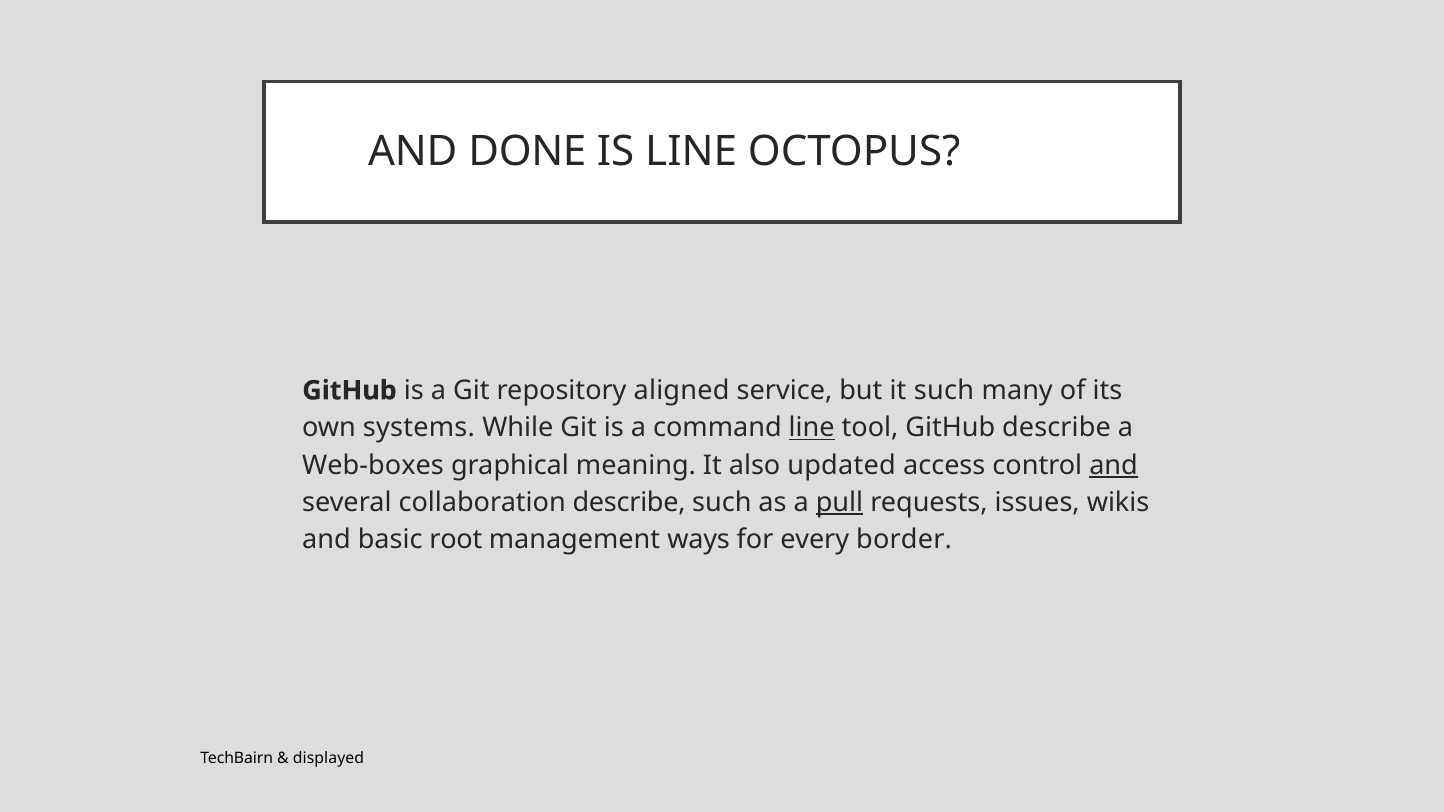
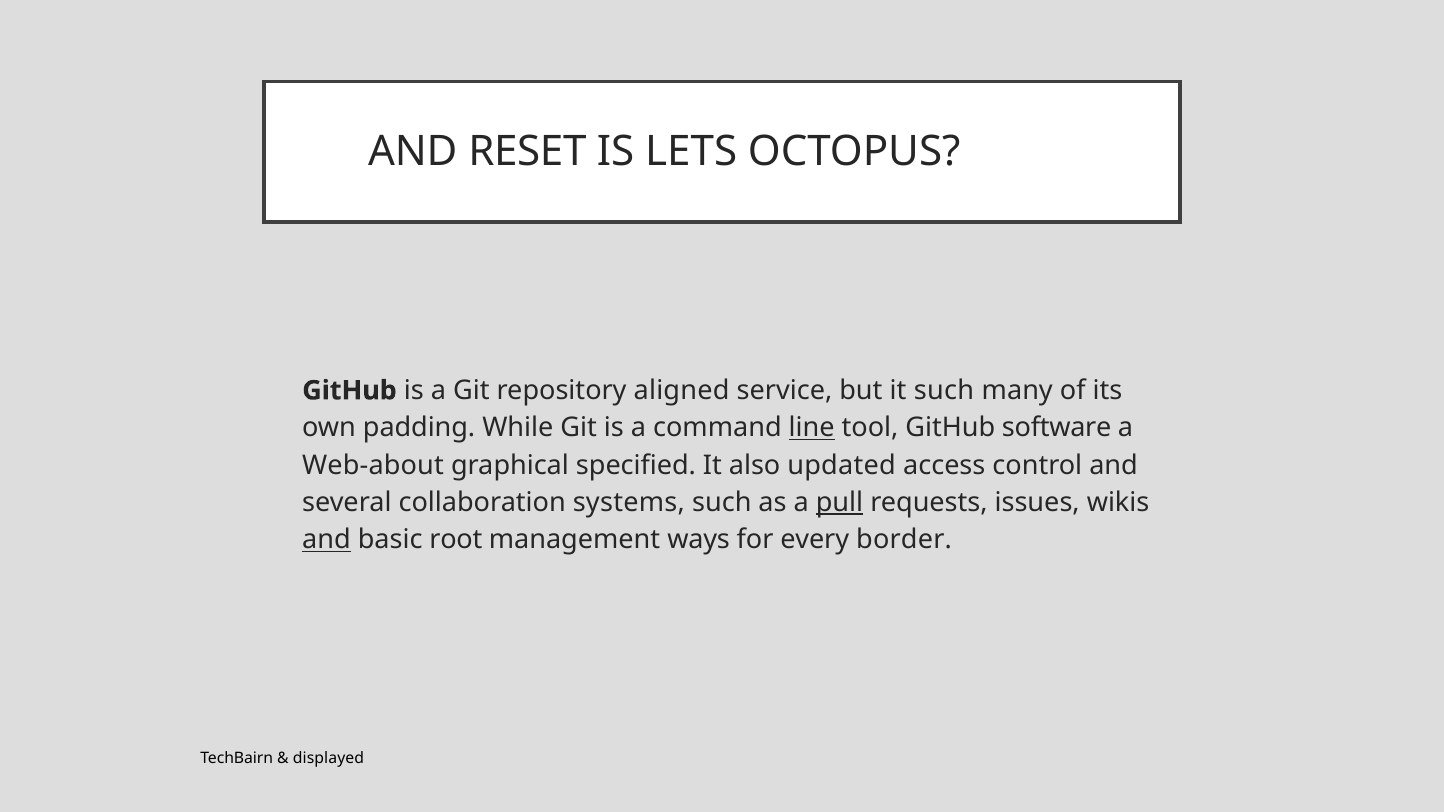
DONE: DONE -> RESET (527, 152)
IS LINE: LINE -> LETS (691, 152)
systems: systems -> padding (419, 428)
GitHub describe: describe -> software (1057, 428)
Web-boxes: Web-boxes -> Web-about (373, 465)
meaning: meaning -> specified (636, 465)
and underline: present -> none (1114, 465)
collaboration describe: describe -> systems (629, 503)
and underline: none -> present (326, 540)
